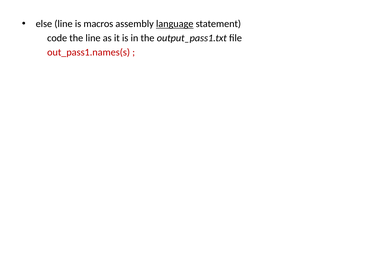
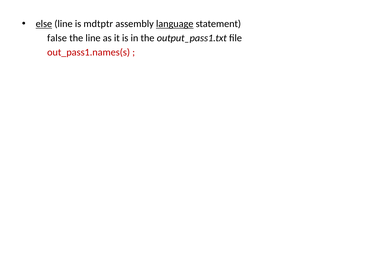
else underline: none -> present (44, 24)
macros: macros -> mdtptr (98, 24)
code: code -> false (57, 38)
